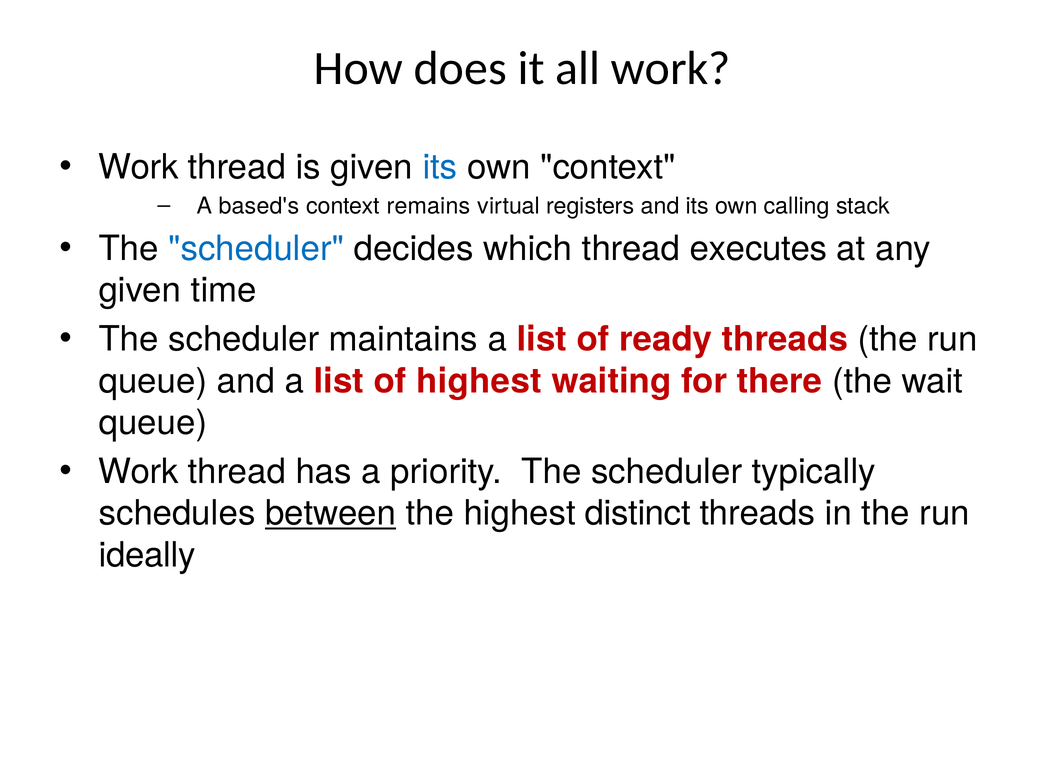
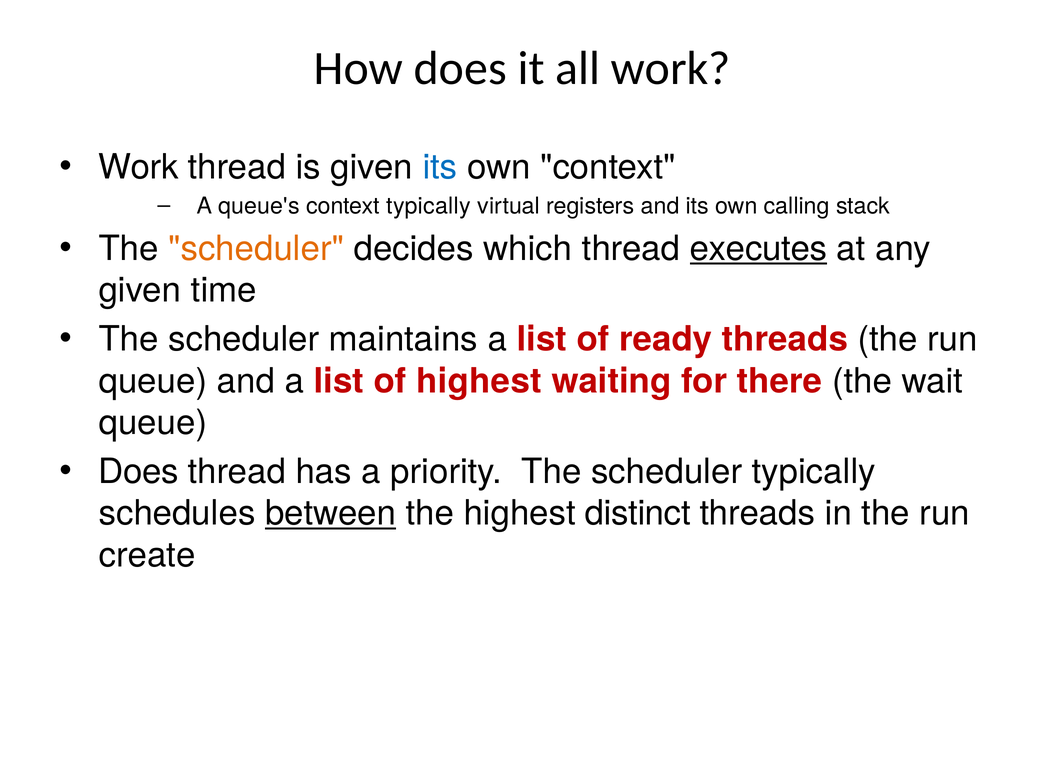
based's: based's -> queue's (259, 206)
context remains: remains -> typically (429, 206)
scheduler colour: blue -> orange (256, 249)
executes underline: none -> present (758, 249)
Work: Work -> Does (138, 471)
ideally: ideally -> create (147, 555)
